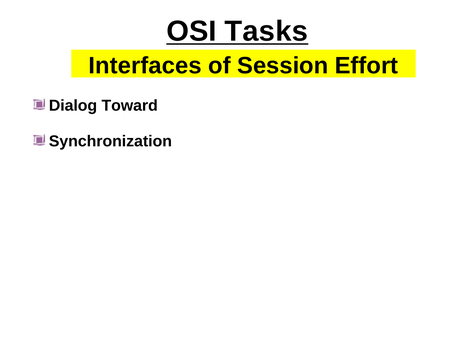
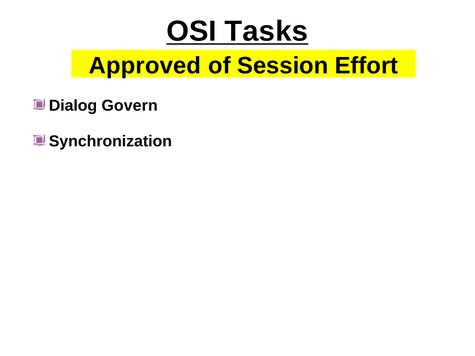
Interfaces: Interfaces -> Approved (145, 66)
Toward: Toward -> Govern (130, 106)
